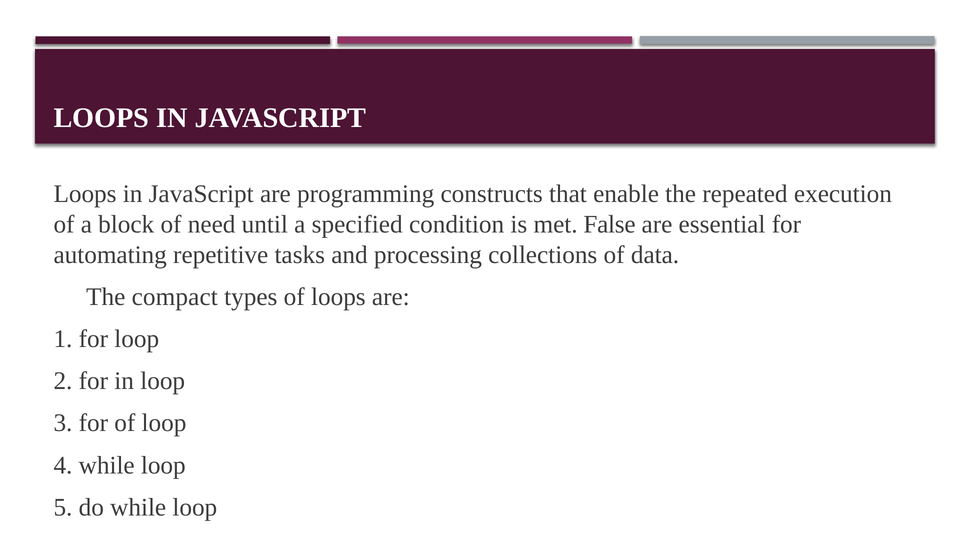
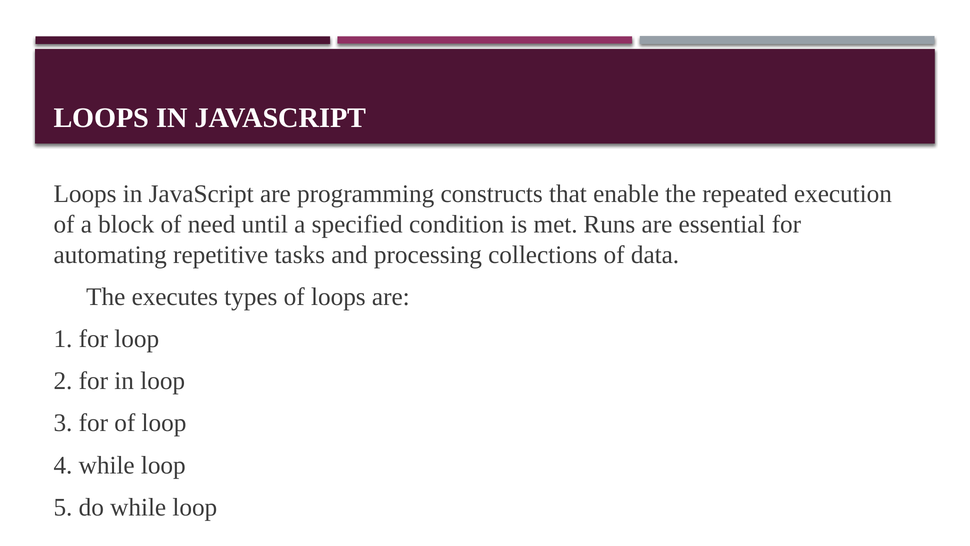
False: False -> Runs (609, 224)
compact: compact -> executes (175, 297)
